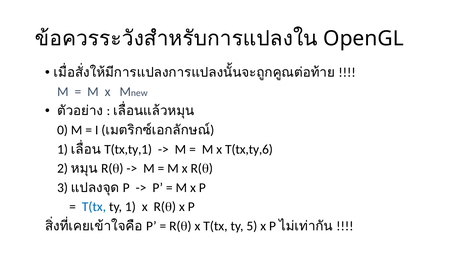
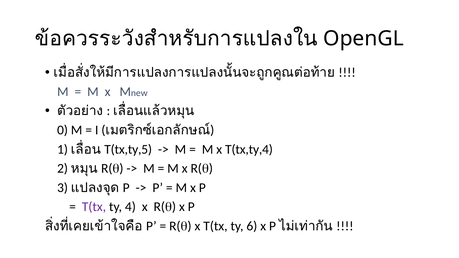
T(tx,ty,1: T(tx,ty,1 -> T(tx,ty,5 (128, 149)
T(tx,ty,6: T(tx,ty,6 -> T(tx,ty,4 (249, 149)
T(tx colour: blue -> purple (94, 207)
ty 1: 1 -> 4 (130, 207)
5: 5 -> 6 (252, 226)
